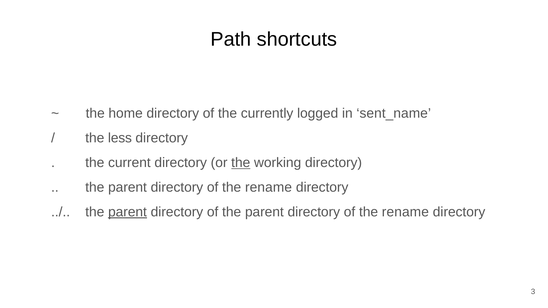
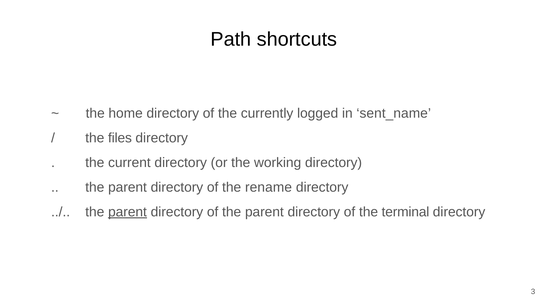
less: less -> files (120, 138)
the underline: present -> none (241, 163)
rename: rename -> terminal (405, 212)
